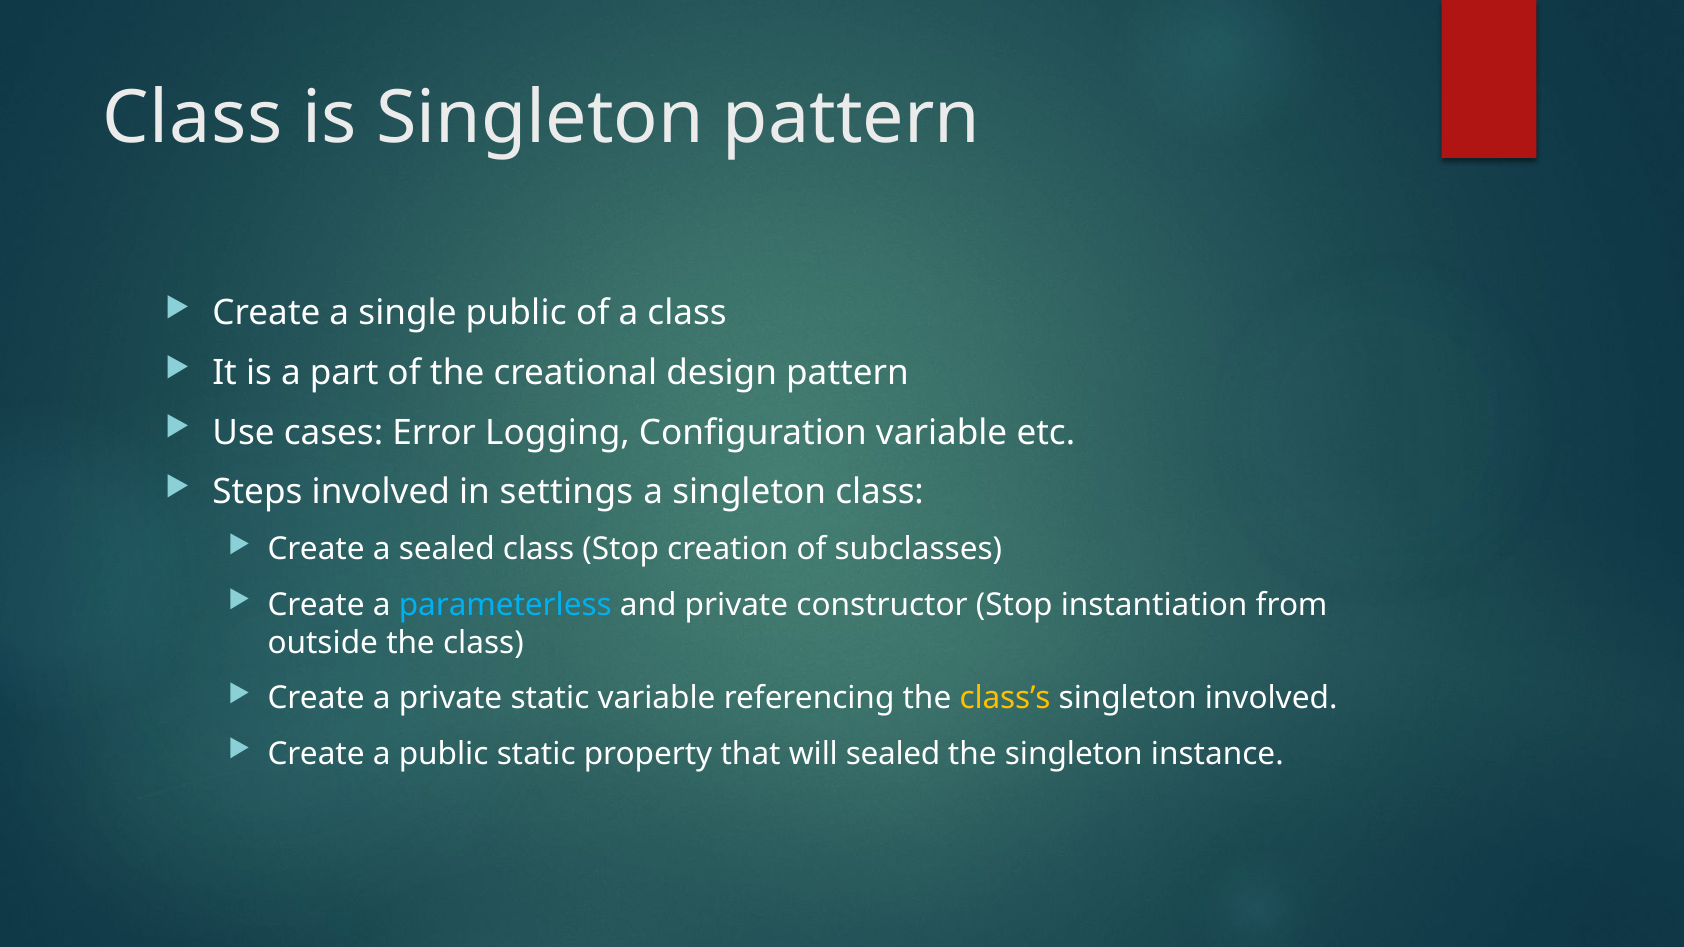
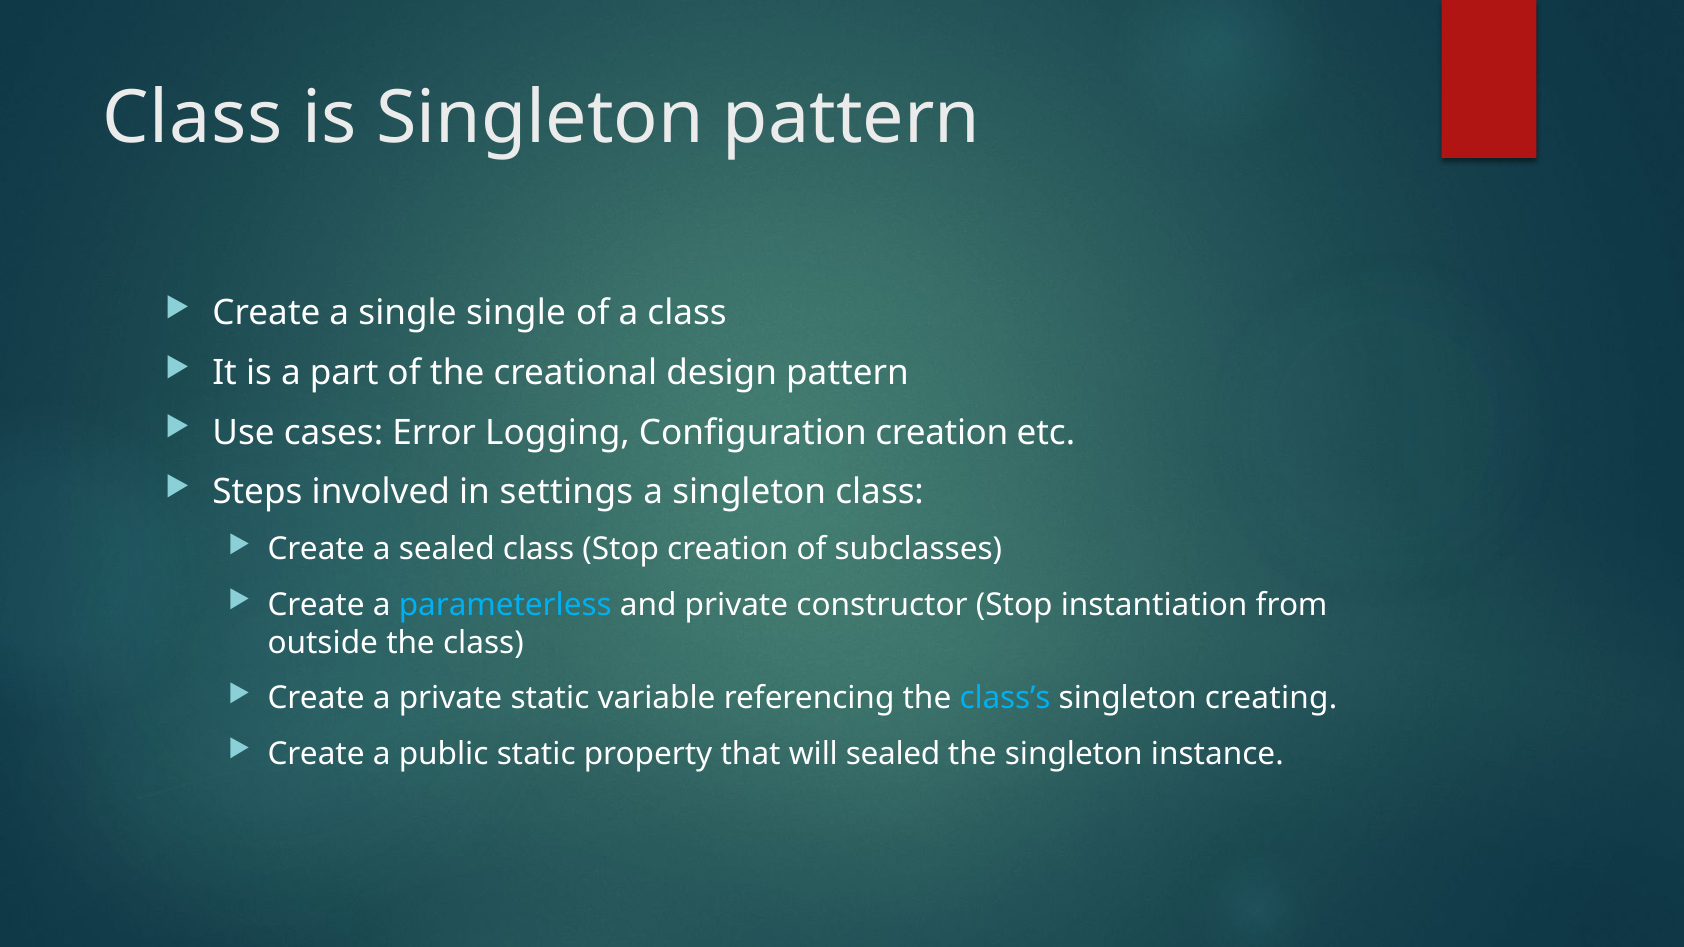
single public: public -> single (516, 313)
Configuration variable: variable -> creation (942, 433)
class’s colour: yellow -> light blue (1005, 698)
singleton involved: involved -> creating (1271, 698)
